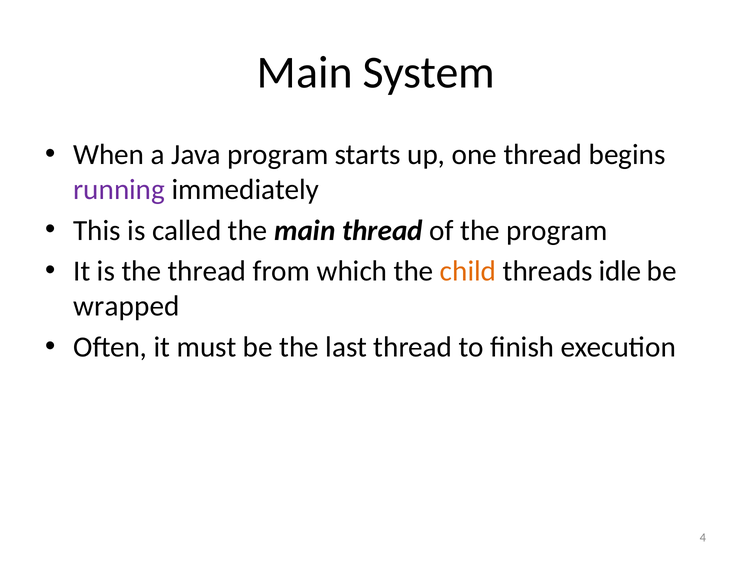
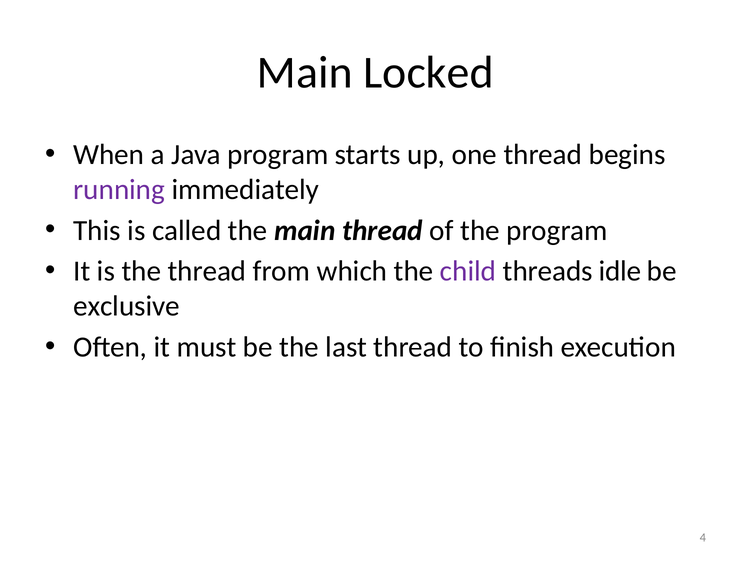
System: System -> Locked (428, 73)
child colour: orange -> purple (468, 271)
wrapped: wrapped -> exclusive (127, 306)
